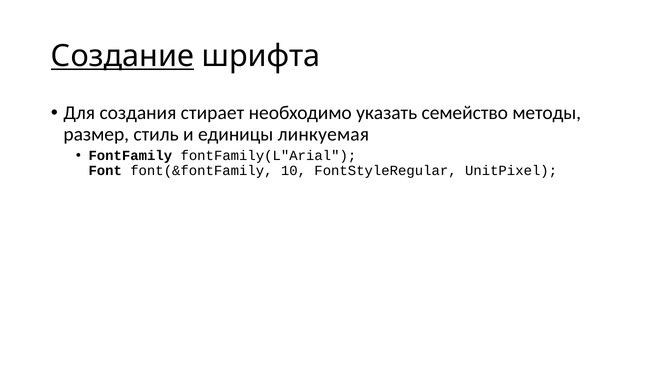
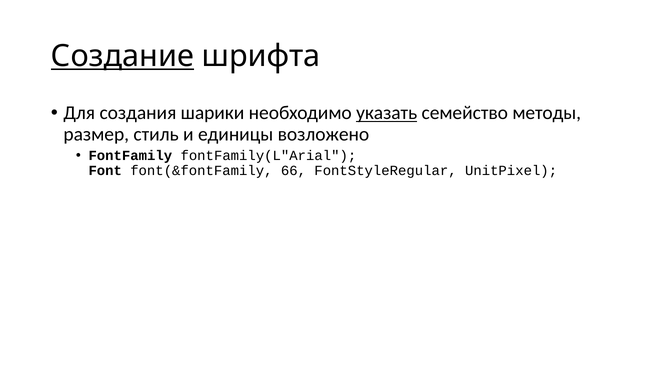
стирает: стирает -> шарики (213, 113)
указать underline: none -> present (387, 113)
линкуемая: линкуемая -> возложено (323, 134)
10: 10 -> 66 (293, 171)
